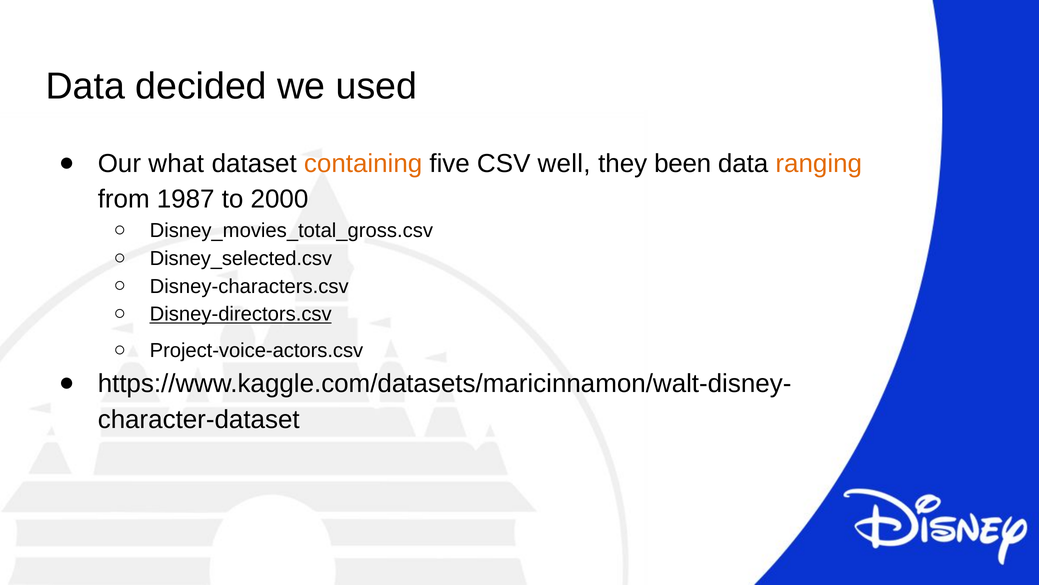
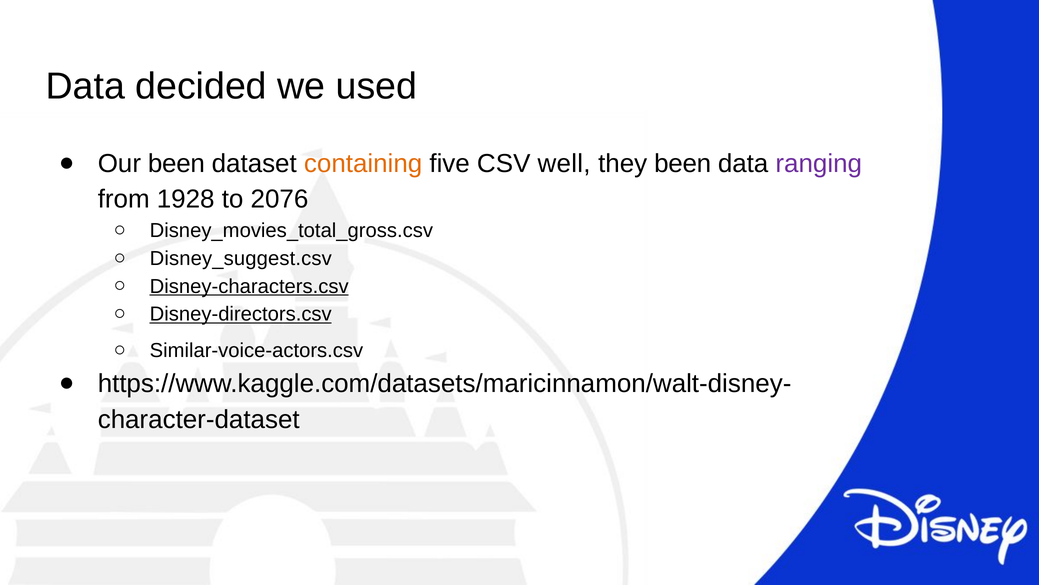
Our what: what -> been (176, 163)
ranging colour: orange -> purple (819, 163)
1987: 1987 -> 1928 (186, 199)
2000: 2000 -> 2076 (279, 199)
Disney_selected.csv: Disney_selected.csv -> Disney_suggest.csv (241, 258)
Disney-characters.csv underline: none -> present (249, 286)
Project-voice-actors.csv: Project-voice-actors.csv -> Similar-voice-actors.csv (256, 350)
